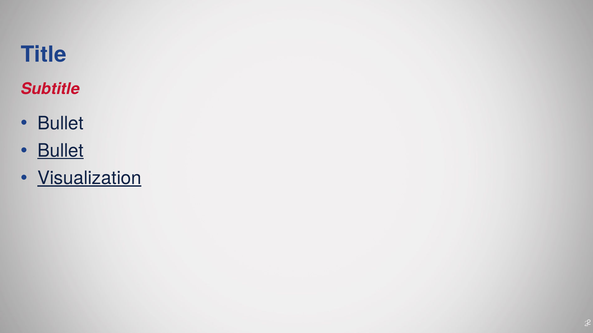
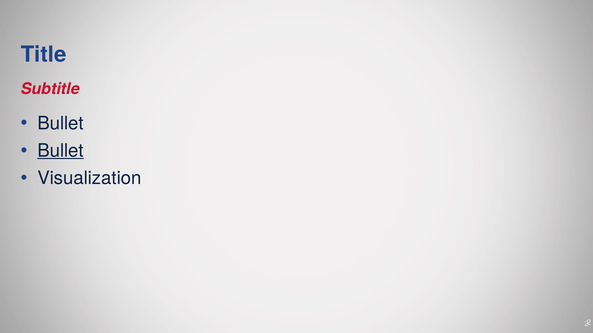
Visualization underline: present -> none (89, 178)
